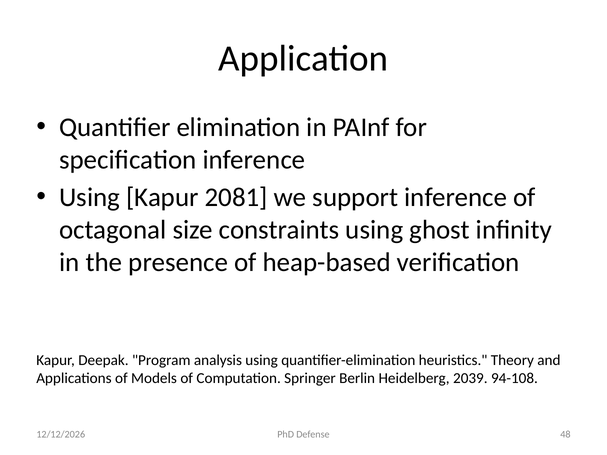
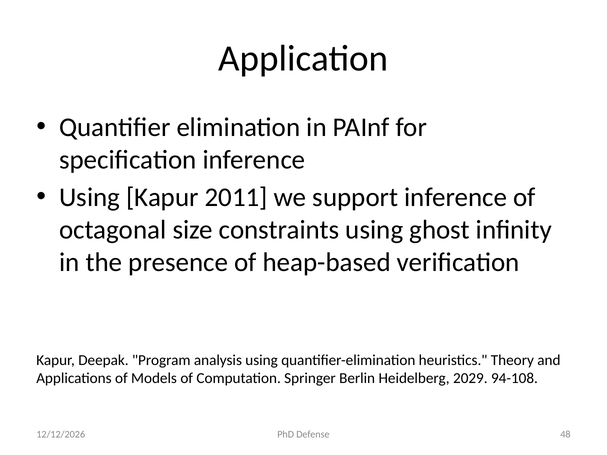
2081: 2081 -> 2011 (236, 198)
2039: 2039 -> 2029 (470, 378)
